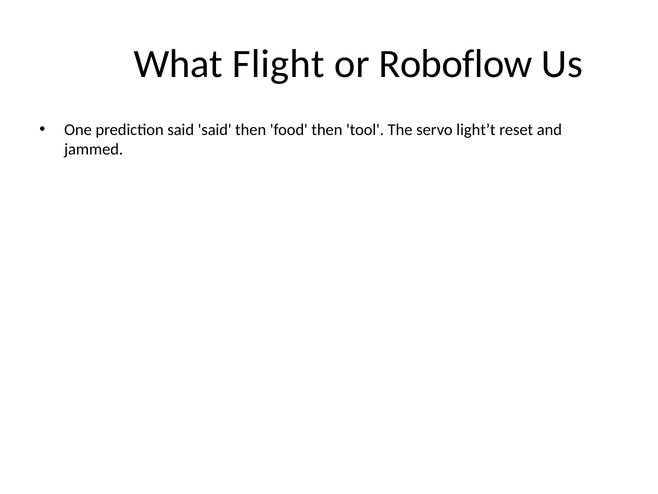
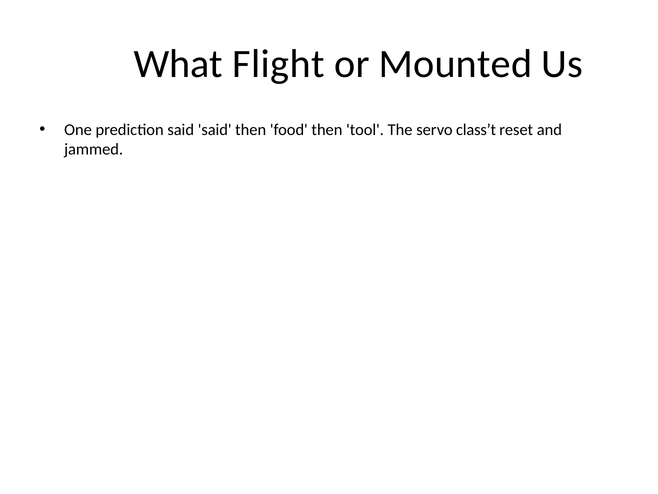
Roboflow: Roboflow -> Mounted (455, 64)
light’t: light’t -> class’t (476, 129)
